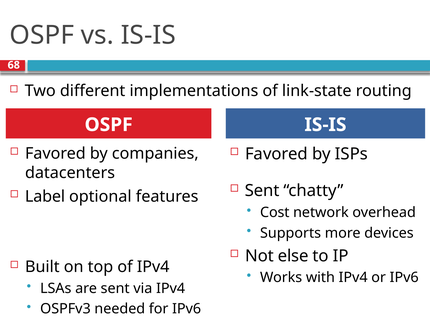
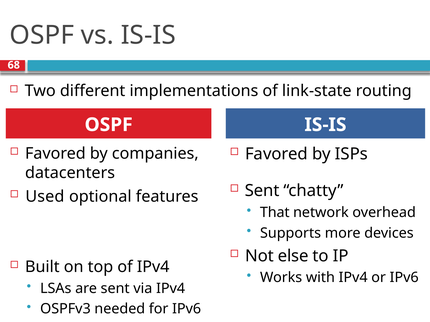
Label: Label -> Used (45, 197)
Cost: Cost -> That (275, 213)
